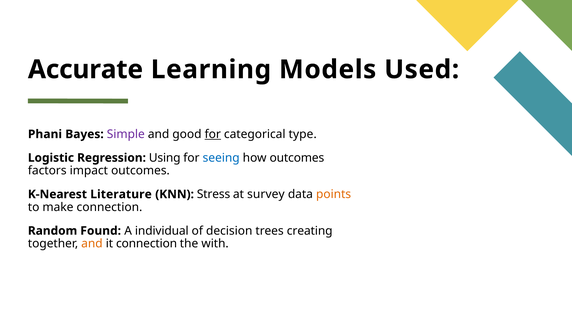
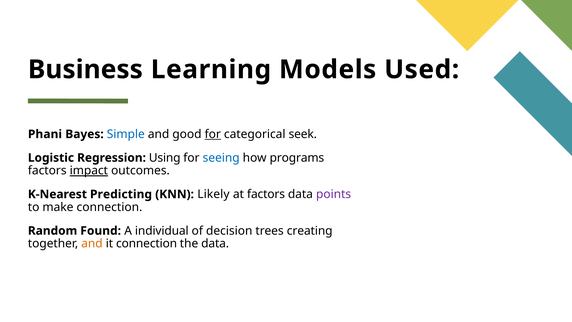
Accurate: Accurate -> Business (85, 69)
Simple colour: purple -> blue (126, 134)
type: type -> seek (303, 134)
how outcomes: outcomes -> programs (297, 158)
impact underline: none -> present (89, 171)
Literature: Literature -> Predicting (121, 194)
Stress: Stress -> Likely (213, 194)
at survey: survey -> factors (266, 194)
points colour: orange -> purple (334, 194)
the with: with -> data (215, 243)
